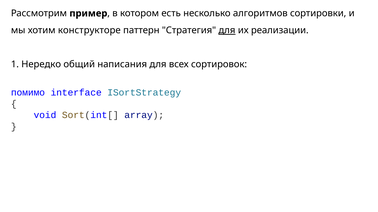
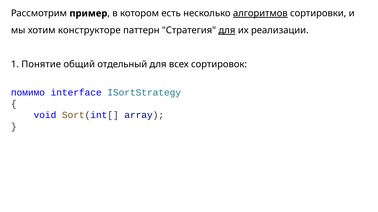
алгоритмов underline: none -> present (260, 13)
Нередко: Нередко -> Понятие (41, 64)
написания: написания -> отдельный (122, 64)
